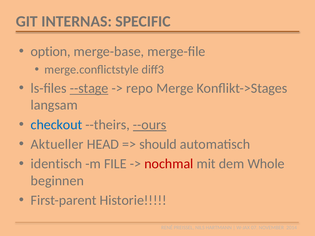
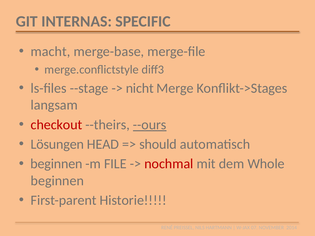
option: option -> macht (51, 52)
--stage underline: present -> none (89, 88)
repo: repo -> nicht (140, 88)
checkout colour: blue -> red (56, 125)
Aktueller: Aktueller -> Lösungen (57, 144)
identisch: identisch -> beginnen (57, 164)
